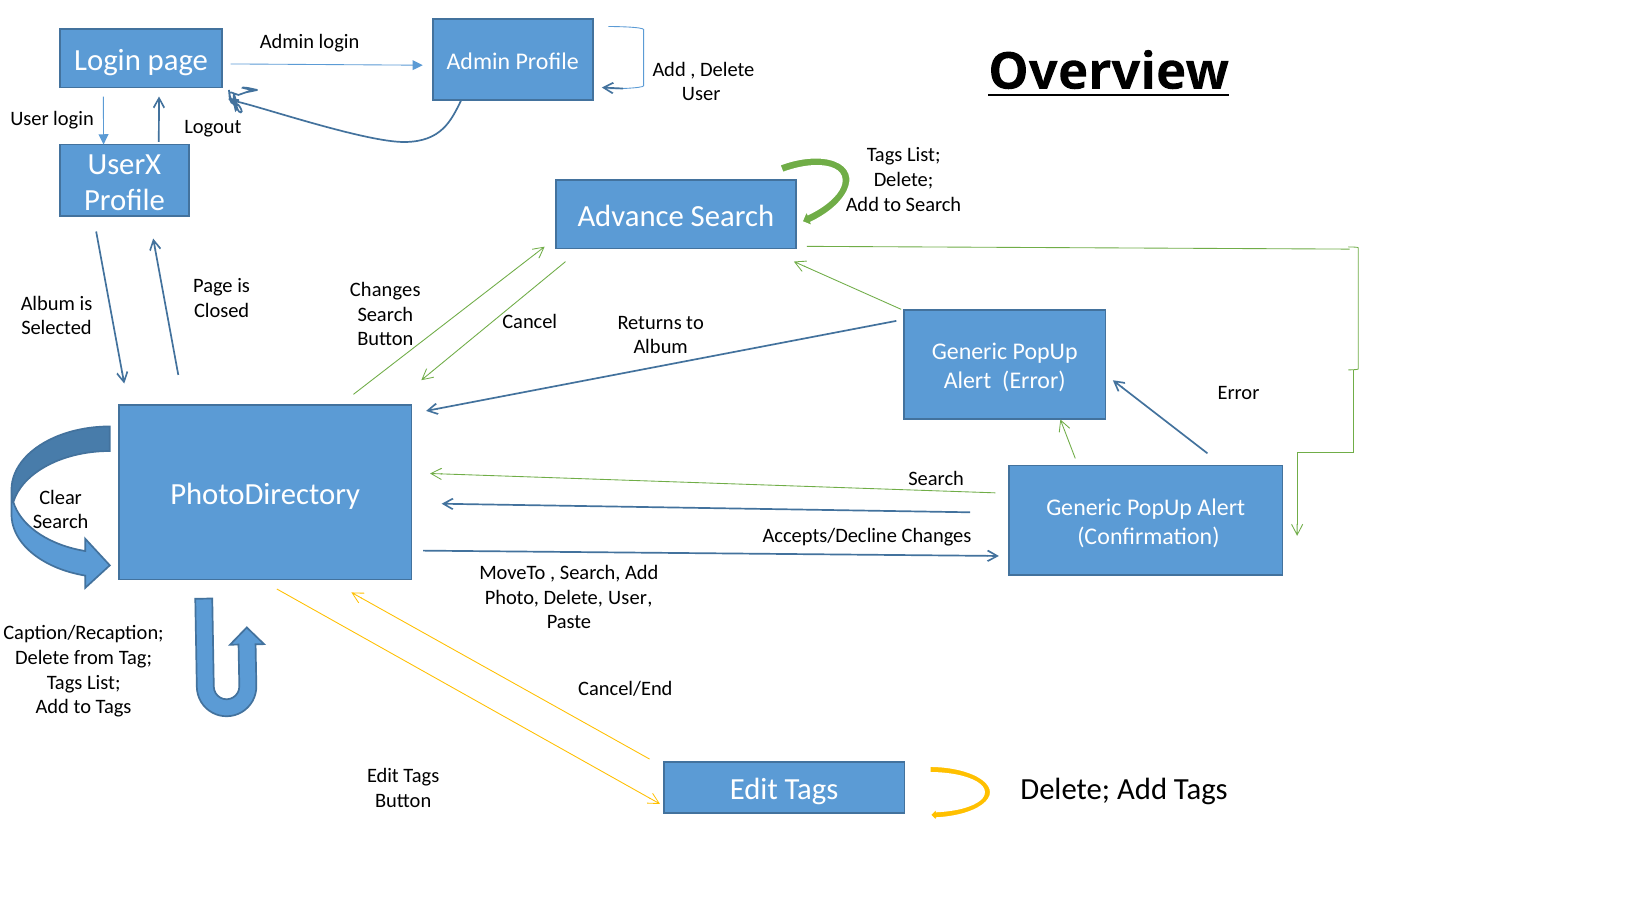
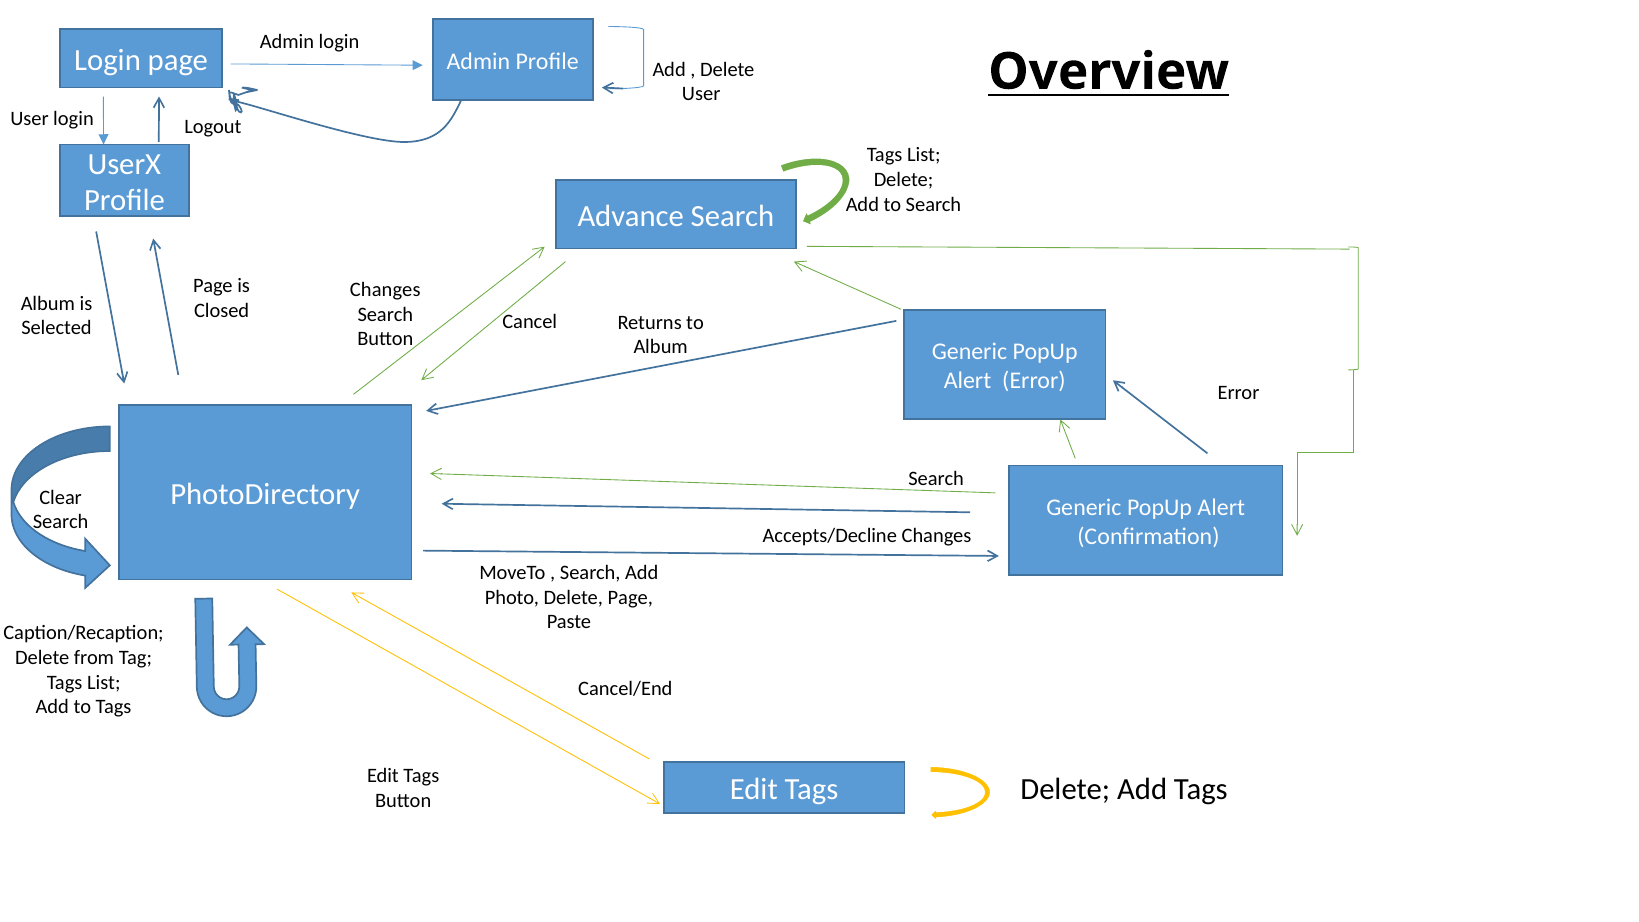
Photo Delete User: User -> Page (630, 597)
